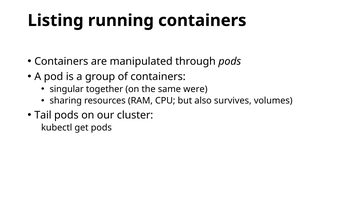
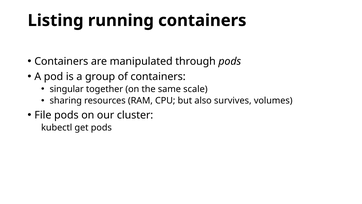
were: were -> scale (195, 89)
Tail: Tail -> File (43, 115)
